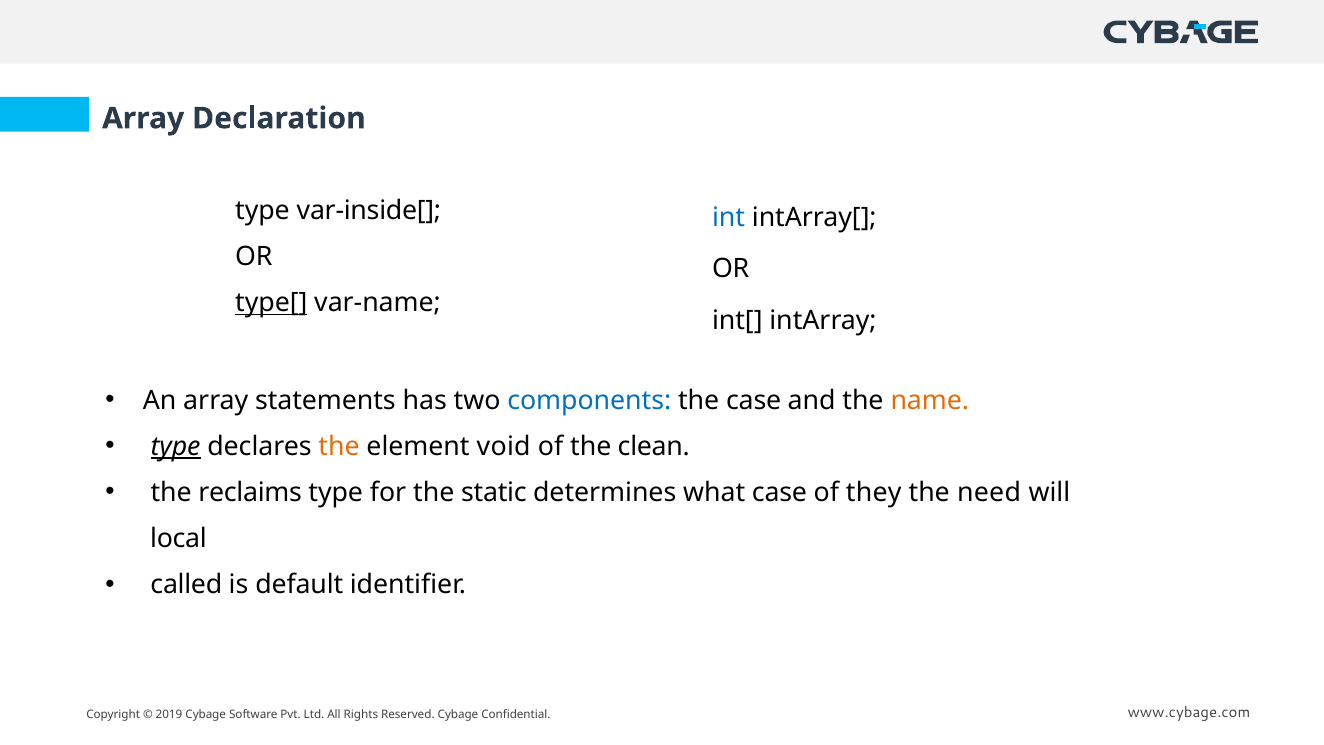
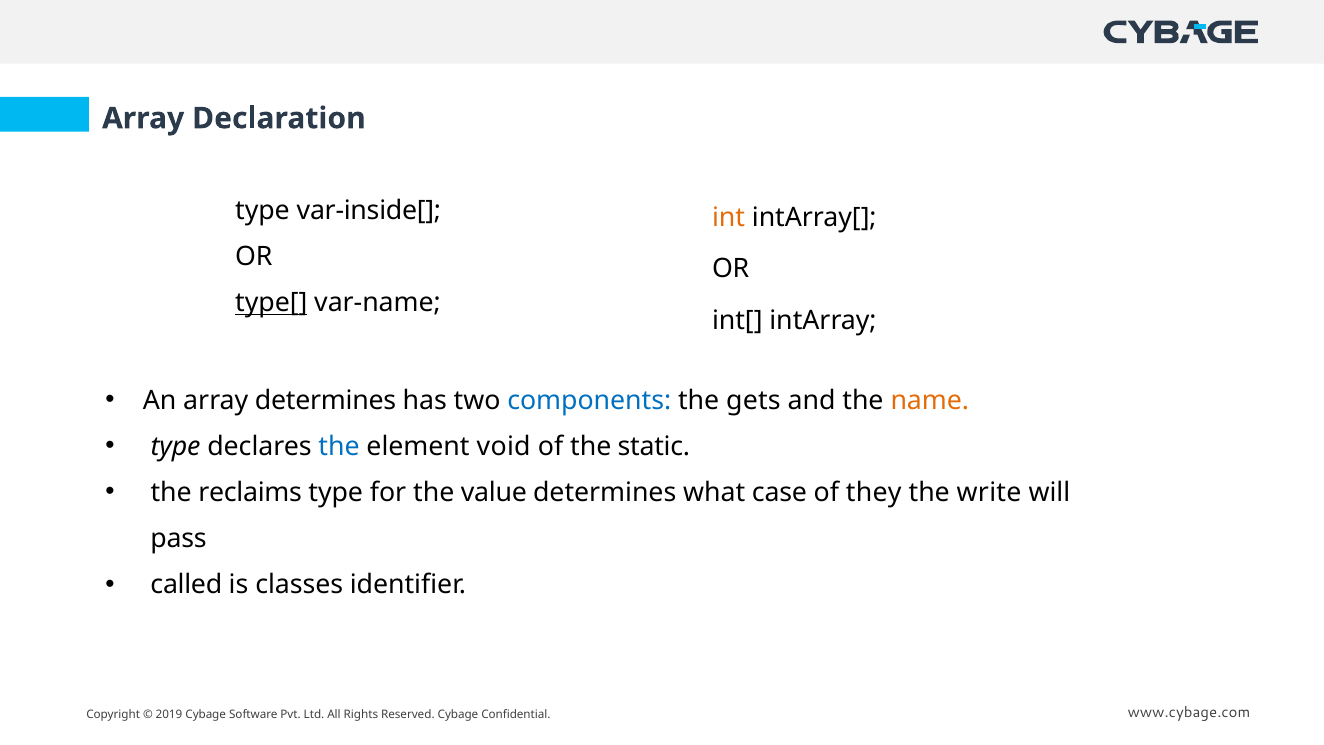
int colour: blue -> orange (729, 218)
array statements: statements -> determines (326, 400)
the case: case -> gets (753, 400)
type underline: present -> none (176, 446)
the colour: orange -> blue (339, 446)
clean: clean -> static (654, 446)
static: static -> value (494, 493)
need: need -> write (989, 493)
local: local -> pass (179, 539)
default: default -> classes (299, 585)
